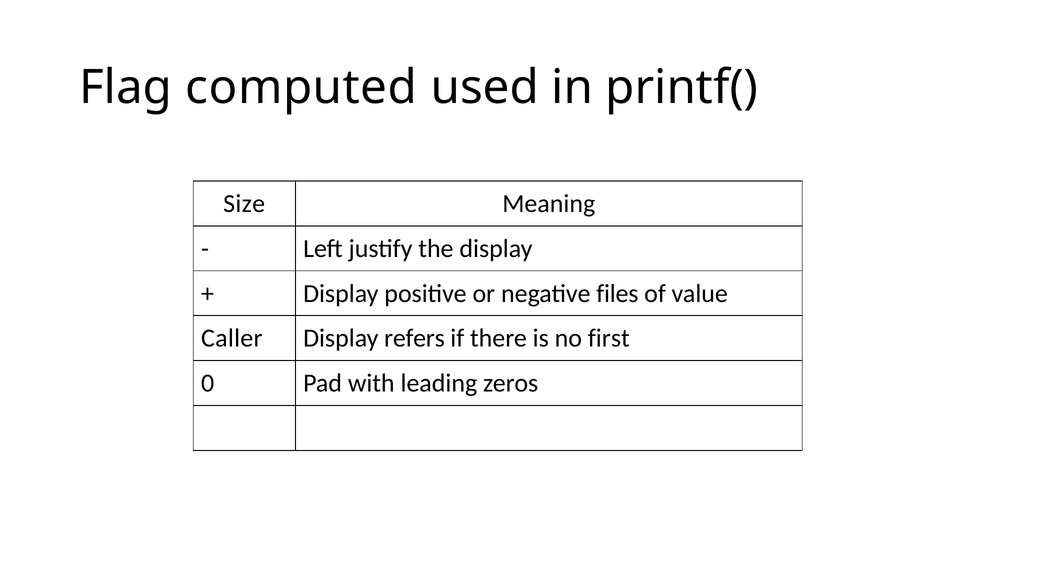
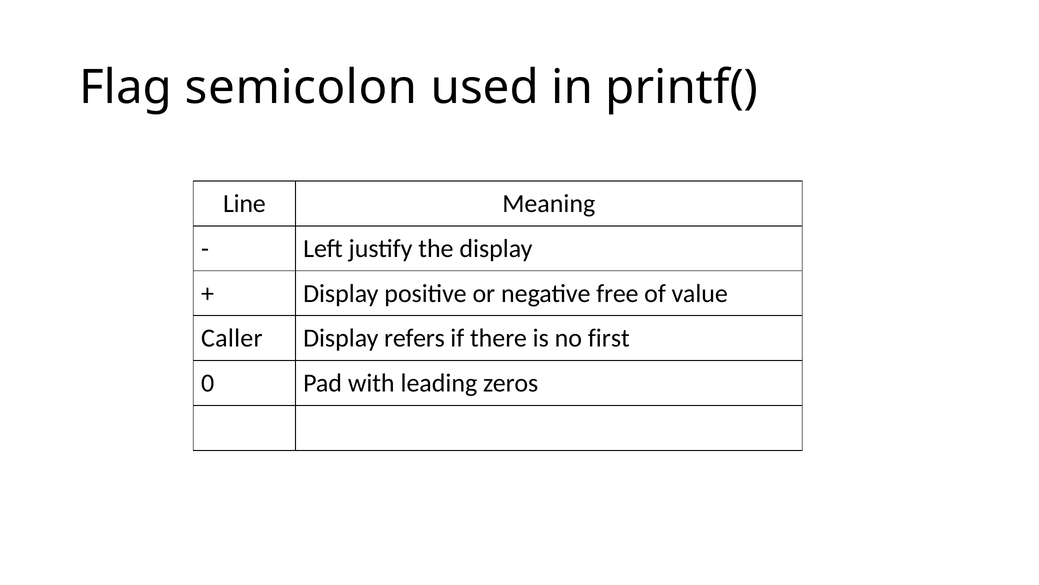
computed: computed -> semicolon (301, 87)
Size: Size -> Line (244, 203)
files: files -> free (617, 293)
